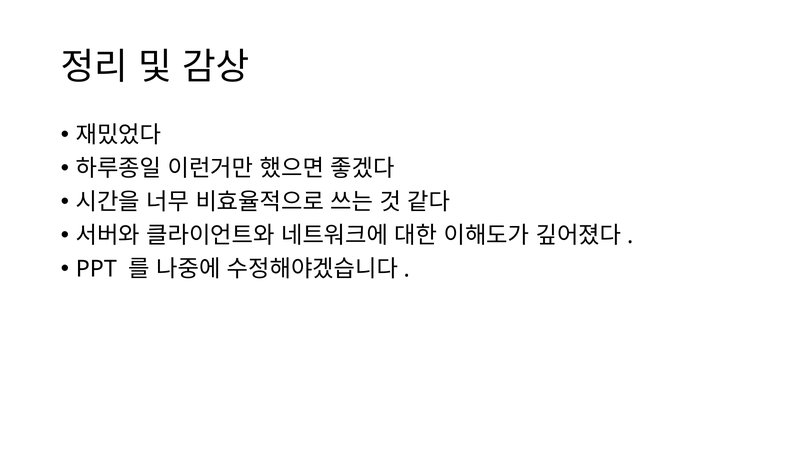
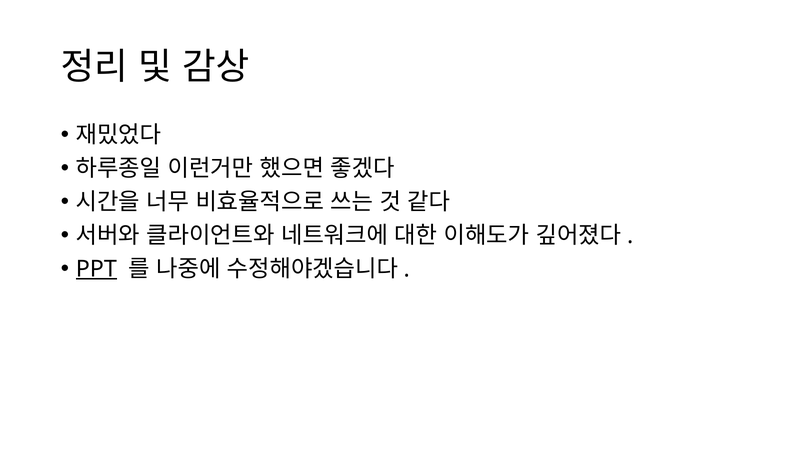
PPT underline: none -> present (96, 269)
